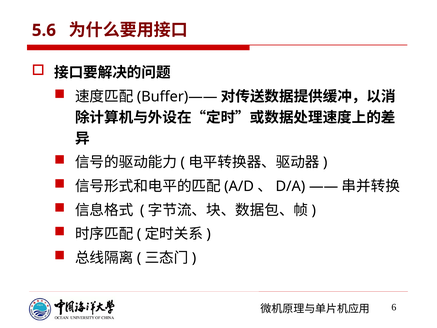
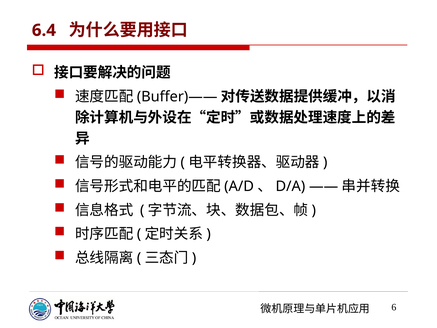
5.6: 5.6 -> 6.4 (44, 30)
